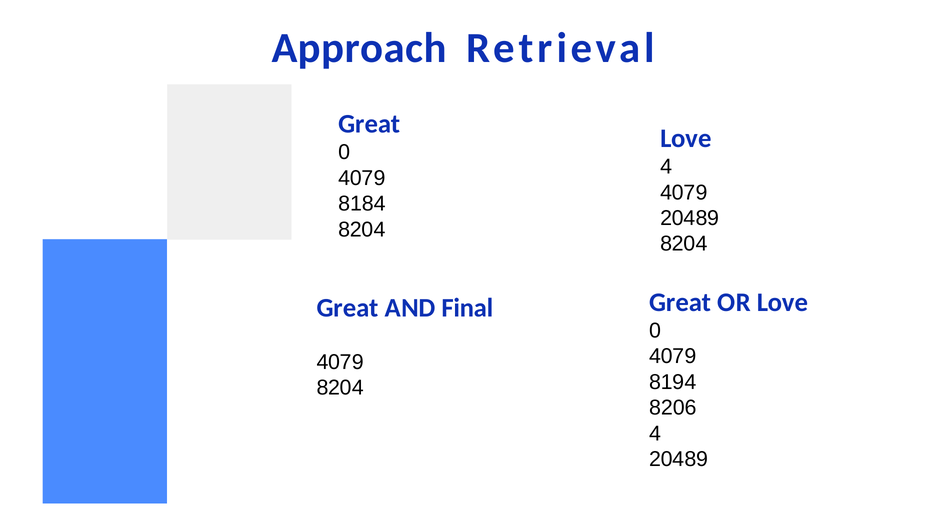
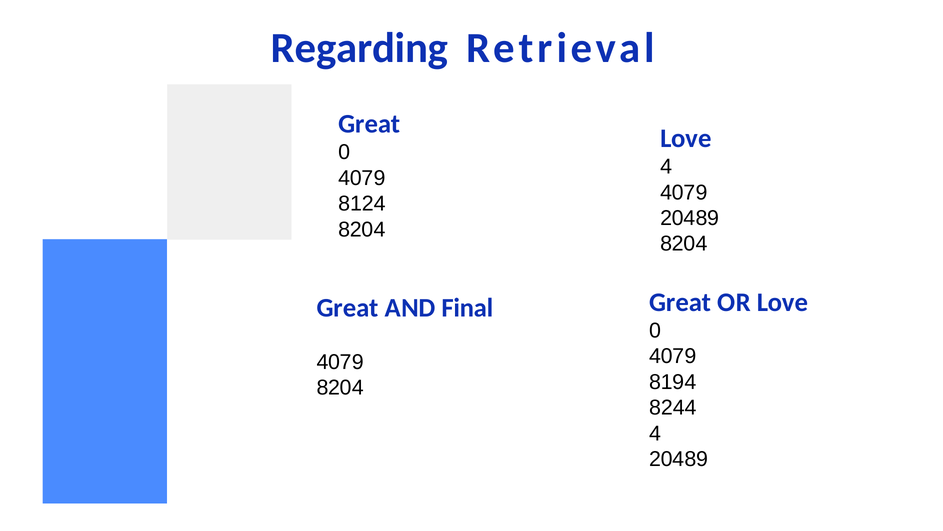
Approach: Approach -> Regarding (359, 48)
8184: 8184 -> 8124 (362, 204)
8206: 8206 -> 8244 (673, 407)
